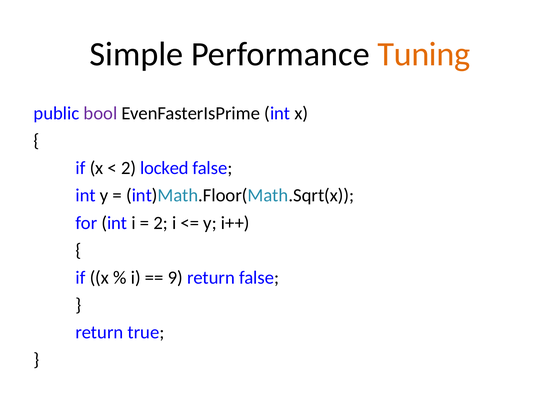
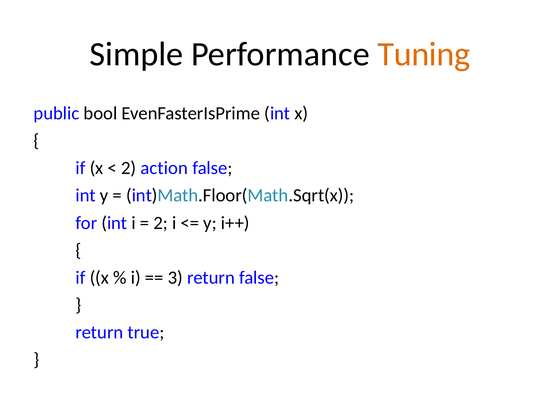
bool colour: purple -> black (101, 113)
locked: locked -> action (164, 168)
9: 9 -> 3 (175, 278)
